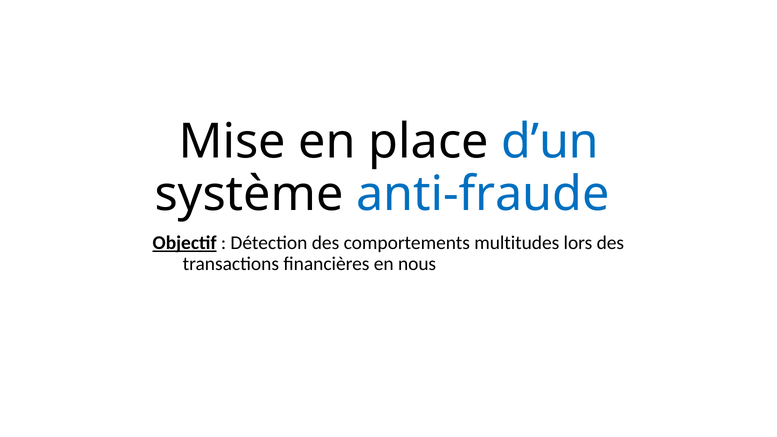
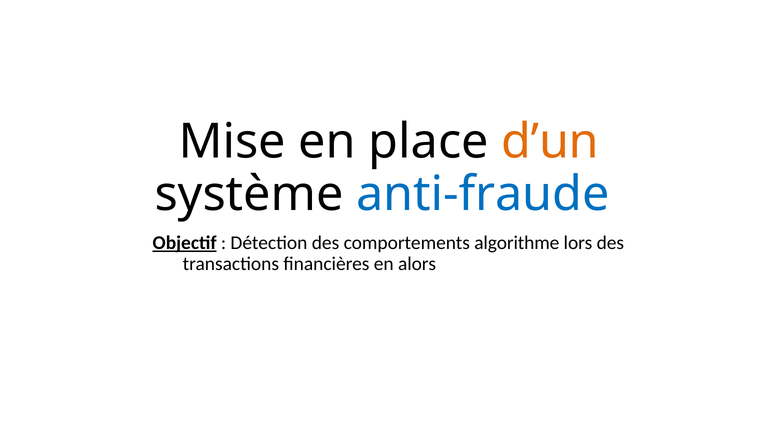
d’un colour: blue -> orange (550, 142)
multitudes: multitudes -> algorithme (517, 243)
nous: nous -> alors (417, 264)
